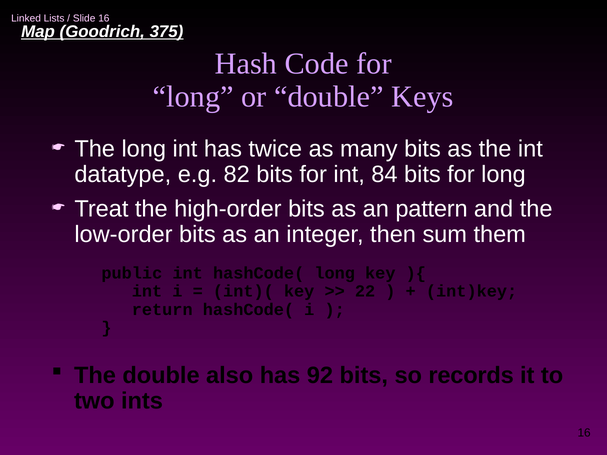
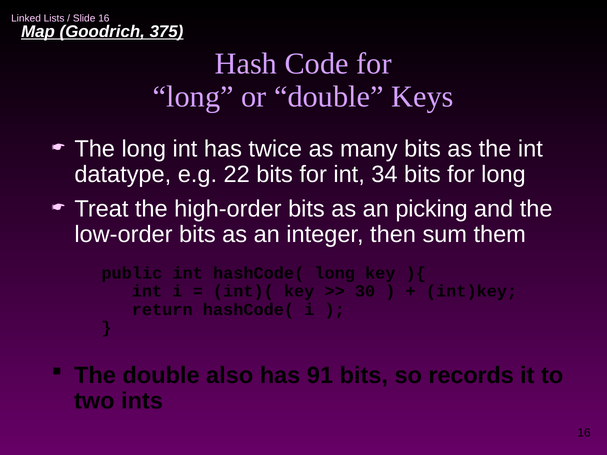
82: 82 -> 22 (237, 175)
84: 84 -> 34 (384, 175)
pattern: pattern -> picking (432, 209)
22: 22 -> 30 (365, 291)
92: 92 -> 91 (320, 376)
